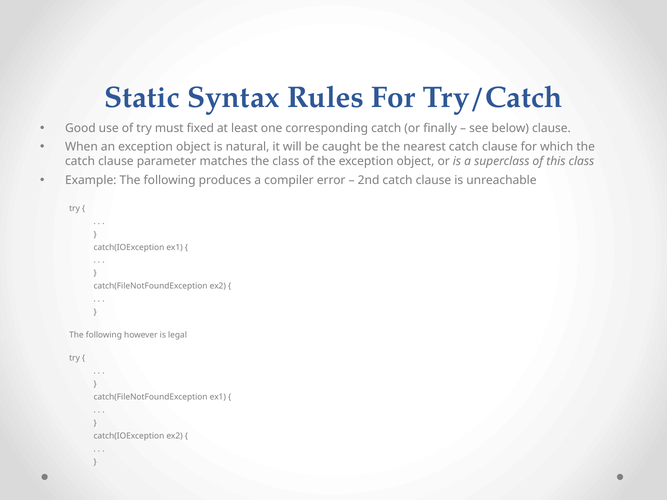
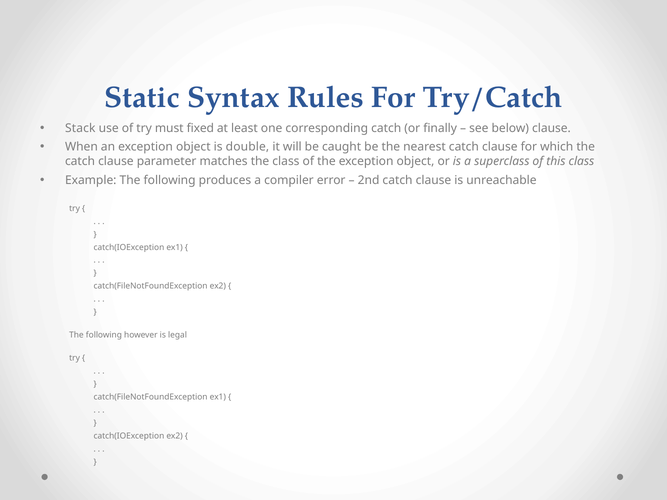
Good: Good -> Stack (80, 128)
natural: natural -> double (247, 147)
